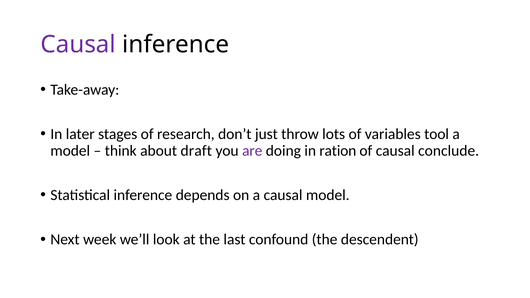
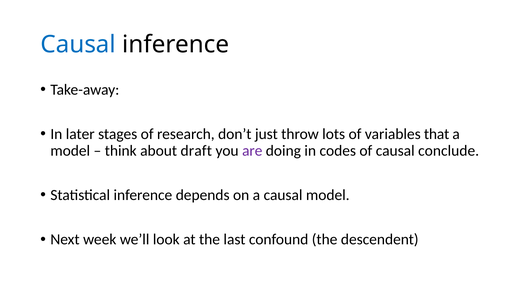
Causal colour: purple -> blue (78, 45)
tool: tool -> that (437, 134)
ration: ration -> codes (338, 151)
